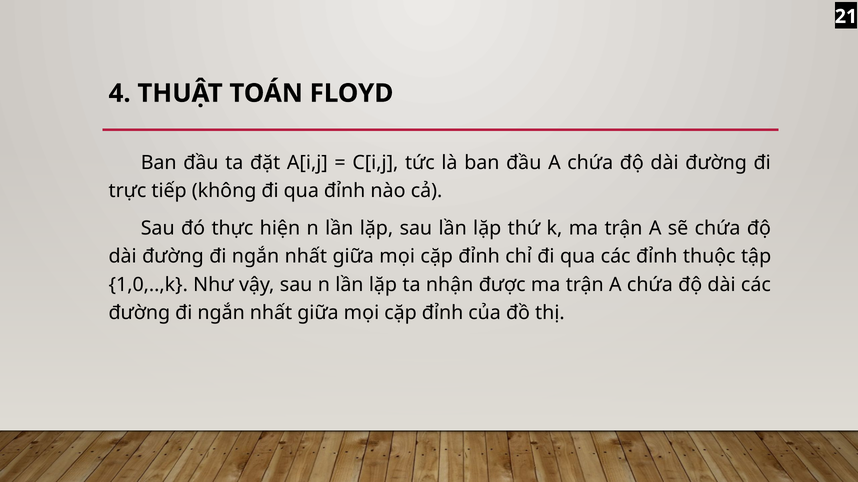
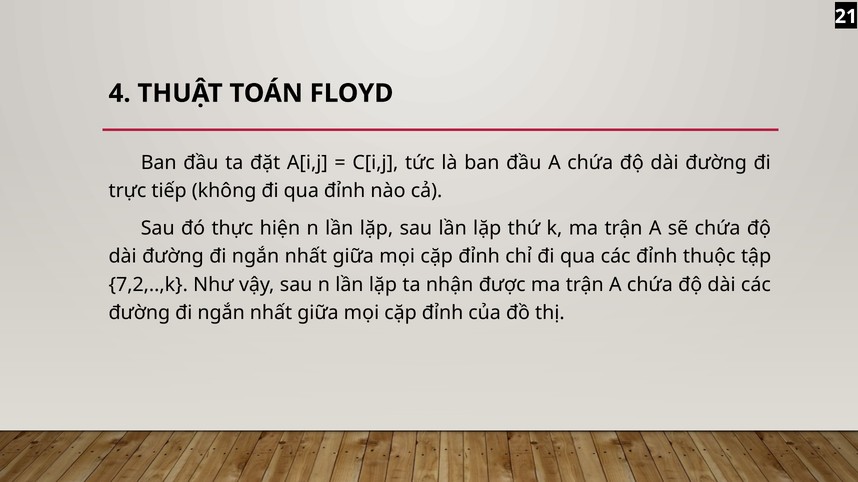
1,0,..,k: 1,0,..,k -> 7,2,..,k (148, 285)
